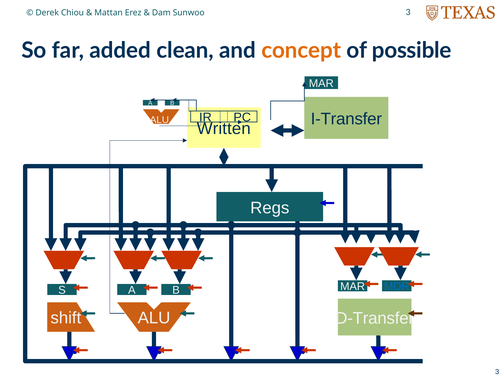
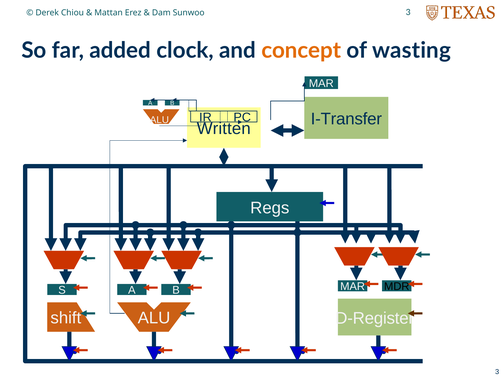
clean: clean -> clock (185, 51)
possible: possible -> wasting (411, 51)
MDR colour: blue -> black (397, 287)
D-Transfer: D-Transfer -> D-Register (375, 318)
